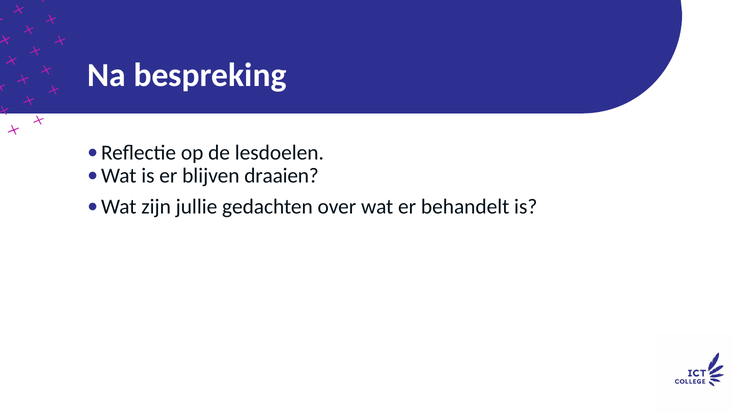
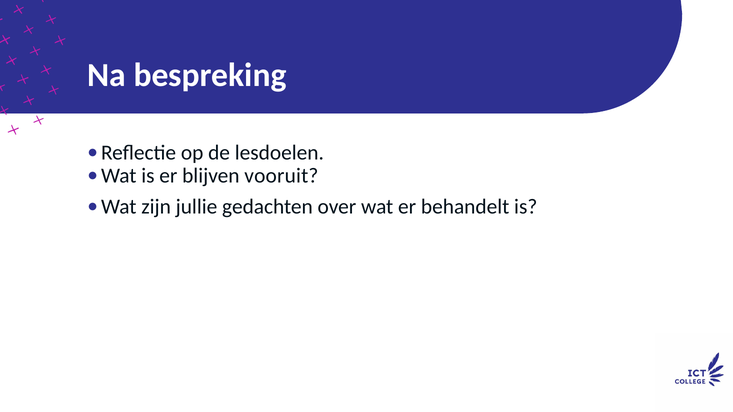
draaien: draaien -> vooruit (281, 176)
